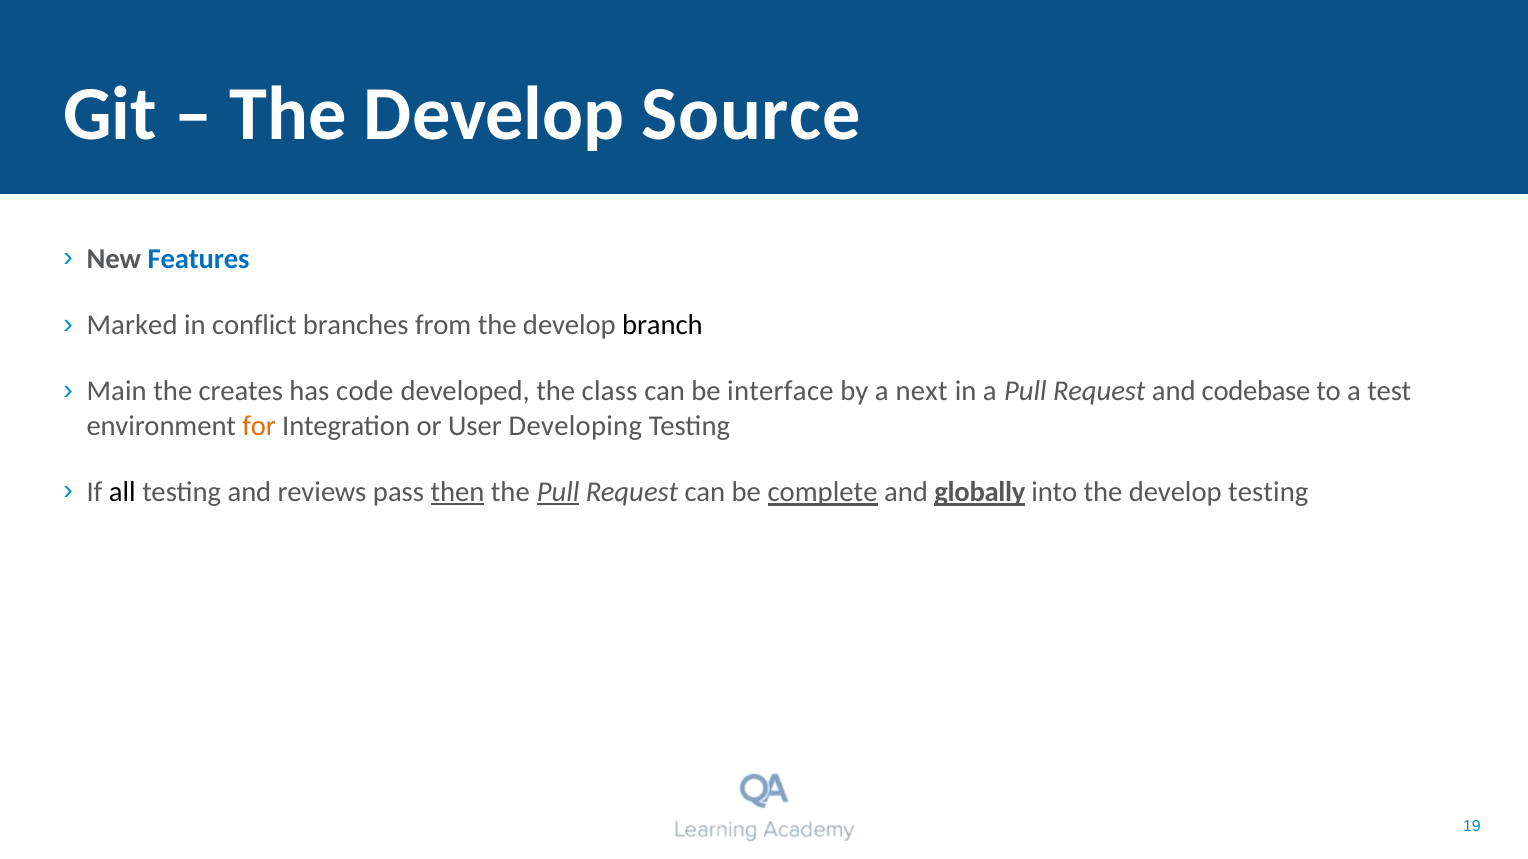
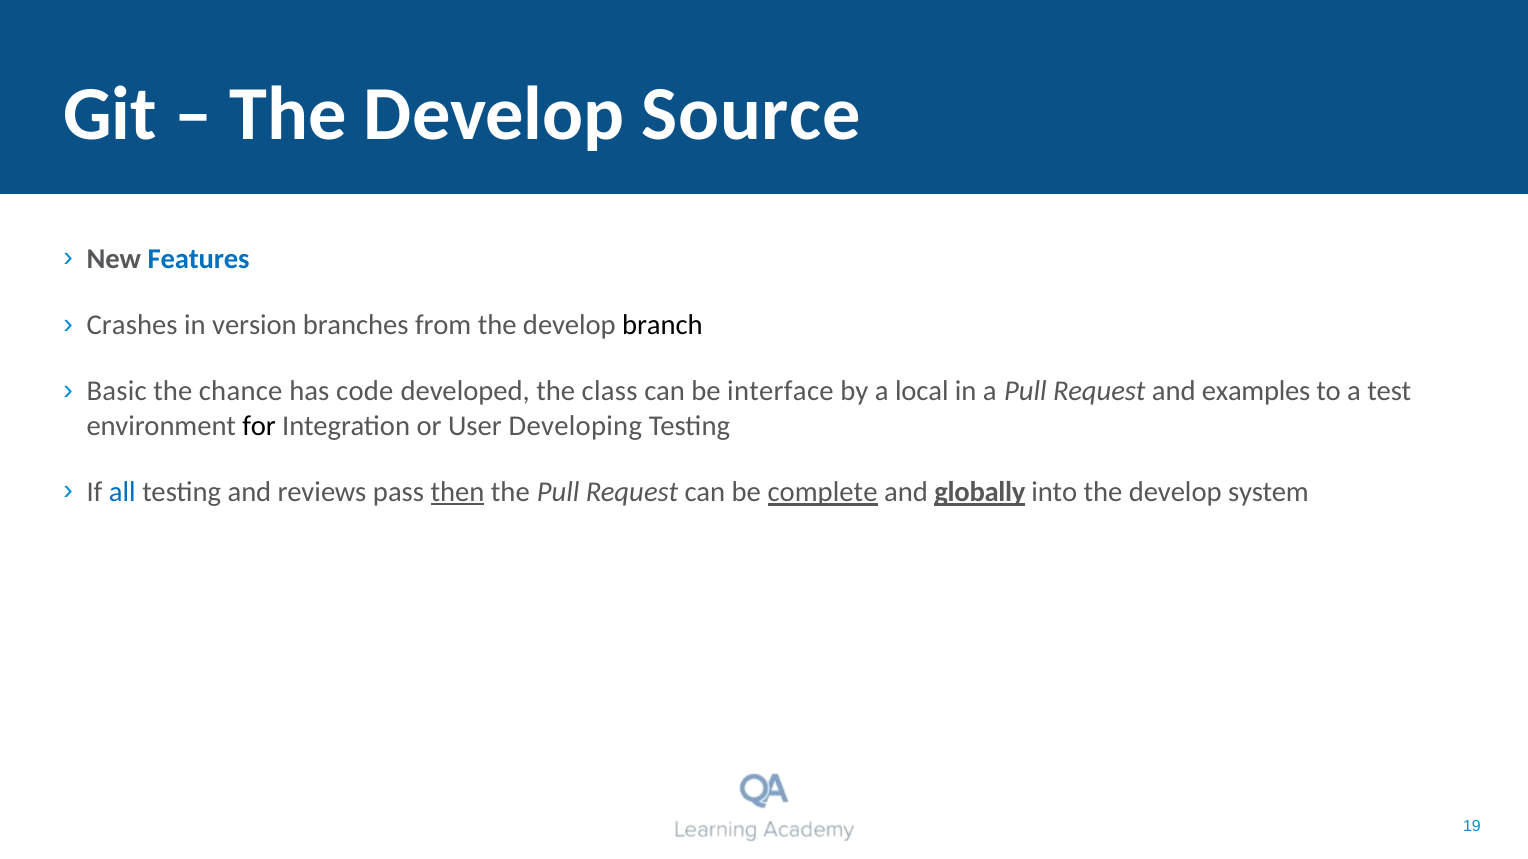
Marked: Marked -> Crashes (132, 325)
conflict: conflict -> version (254, 325)
Main: Main -> Basic (117, 392)
creates: creates -> chance (241, 392)
next: next -> local (922, 392)
codebase: codebase -> examples (1256, 392)
for colour: orange -> black (259, 426)
all colour: black -> blue (122, 492)
Pull underline: present -> none (558, 492)
develop testing: testing -> system (1268, 492)
